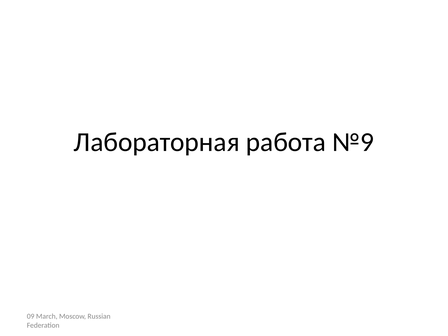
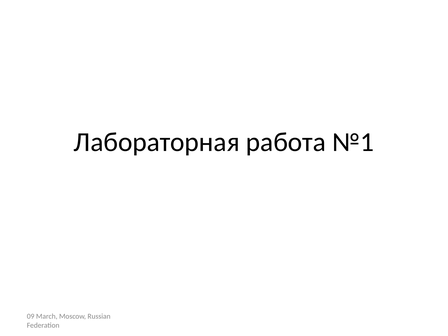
№9: №9 -> №1 (353, 142)
